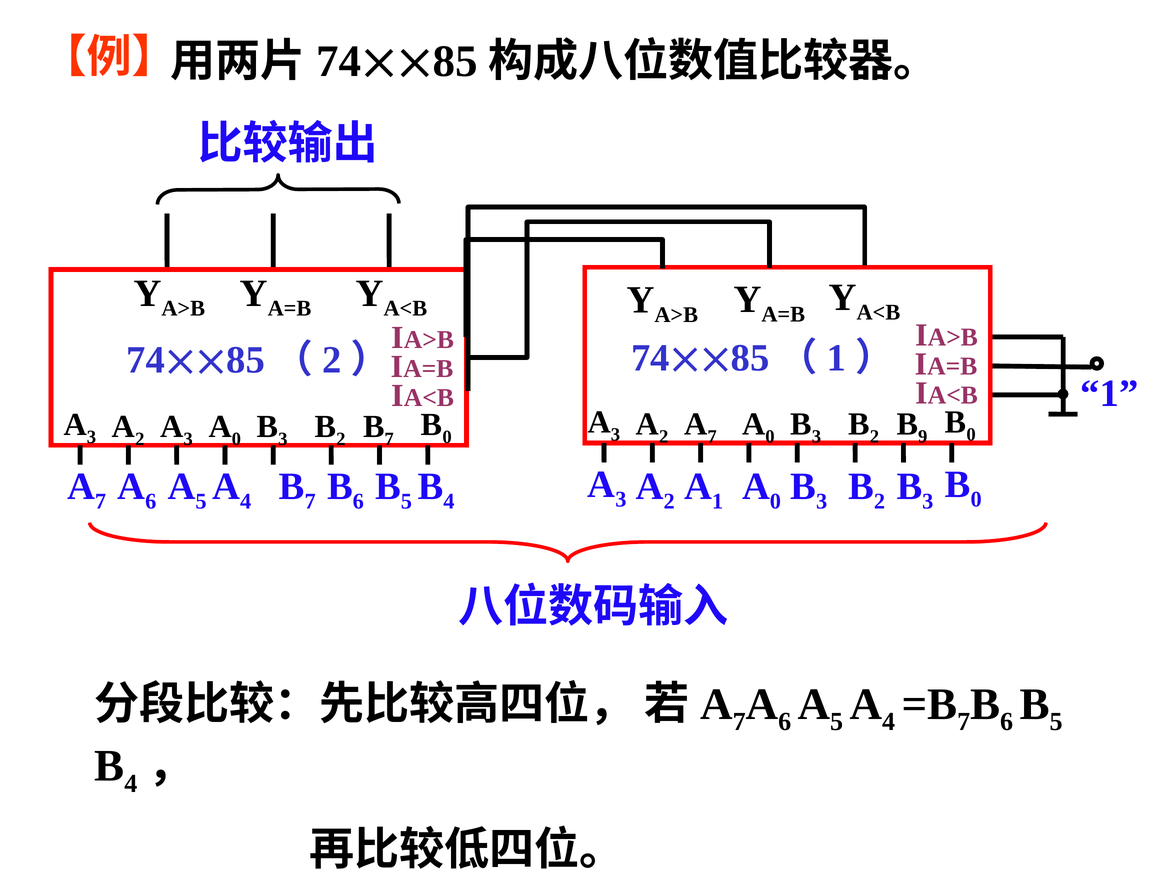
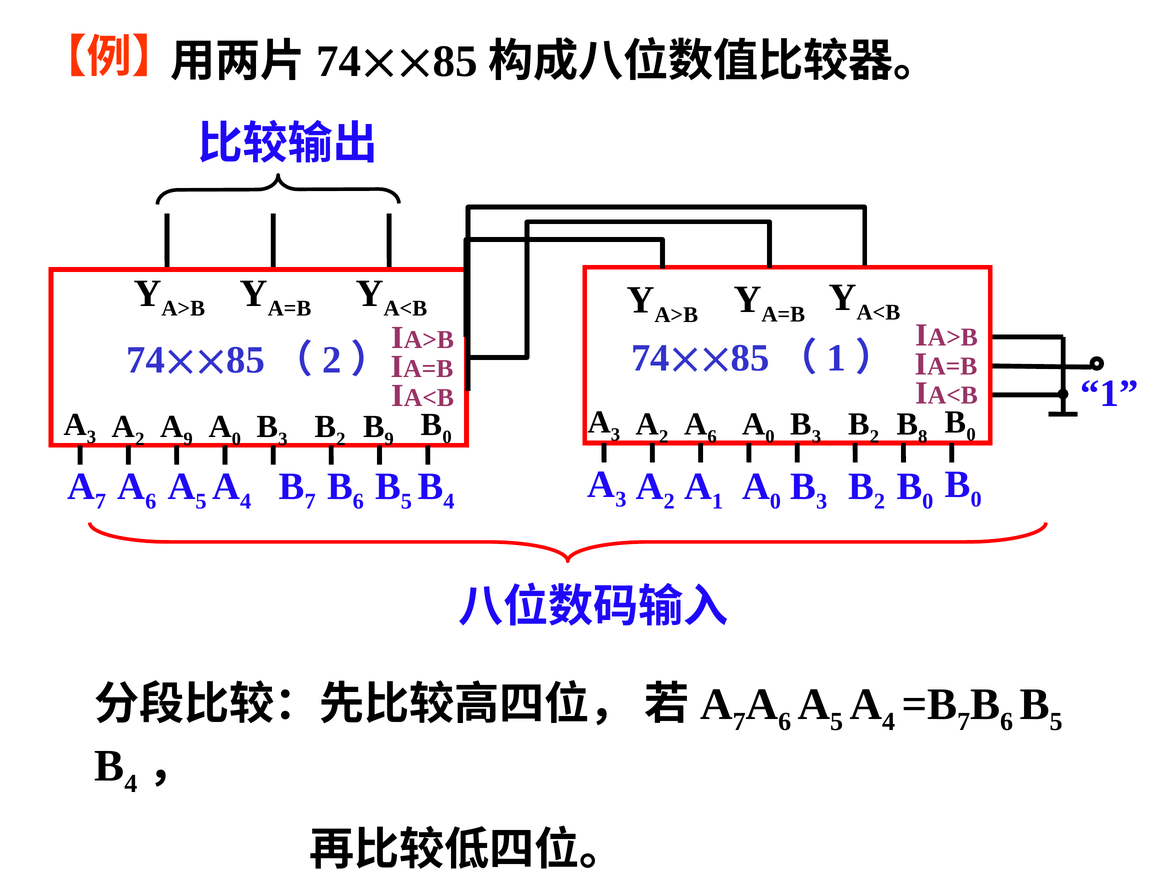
7: 7 -> 6 (712, 437)
9: 9 -> 8 (923, 437)
3: 3 -> 9 (188, 439)
7: 7 -> 9 (389, 439)
3: 3 -> 0 (928, 502)
